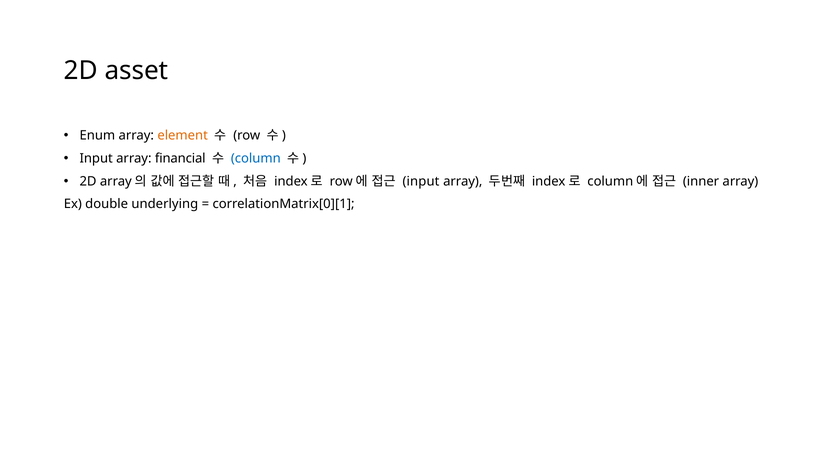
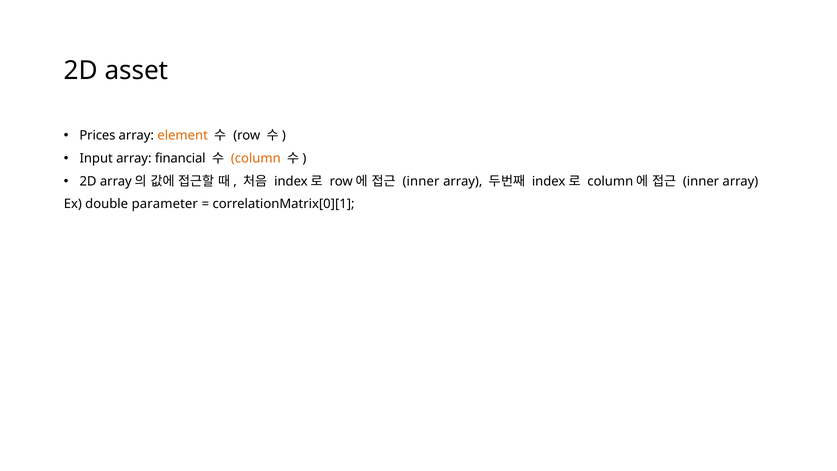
Enum: Enum -> Prices (97, 135)
column colour: blue -> orange (256, 158)
input: input -> inner (421, 181)
underlying: underlying -> parameter (165, 204)
